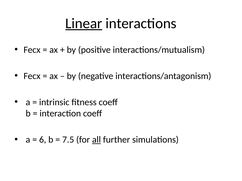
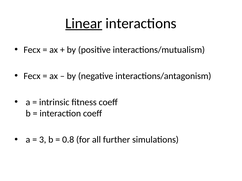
6: 6 -> 3 (43, 140)
7.5: 7.5 -> 0.8 (68, 140)
all underline: present -> none (96, 140)
